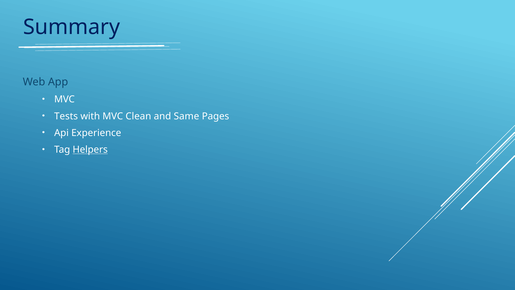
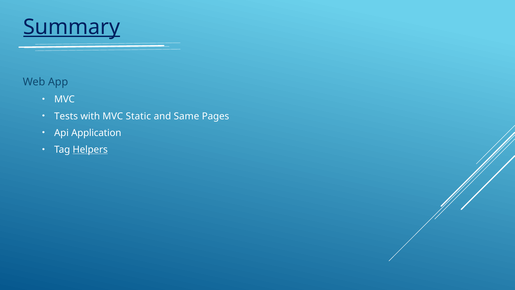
Summary underline: none -> present (72, 27)
Clean: Clean -> Static (138, 116)
Experience: Experience -> Application (96, 133)
